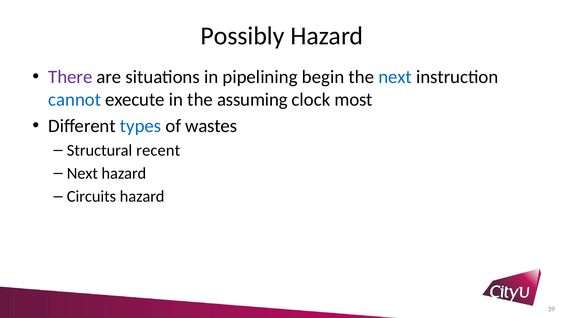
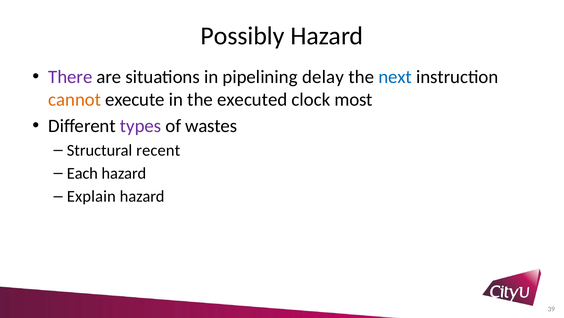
begin: begin -> delay (323, 77)
cannot colour: blue -> orange (75, 99)
assuming: assuming -> executed (252, 99)
types colour: blue -> purple (141, 126)
Next: Next -> Each (82, 173)
Circuits: Circuits -> Explain (91, 196)
